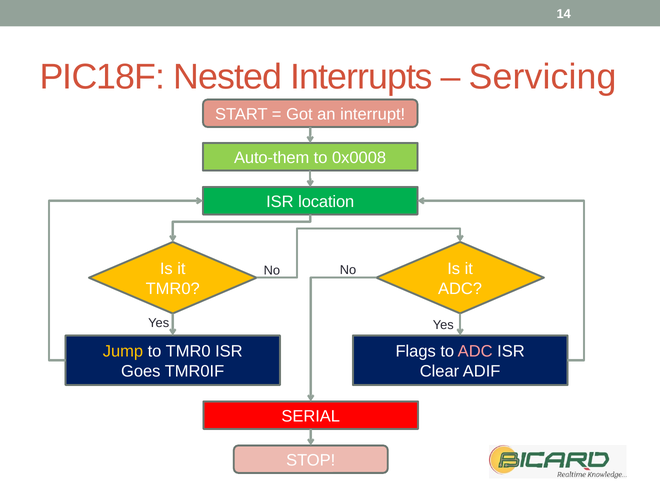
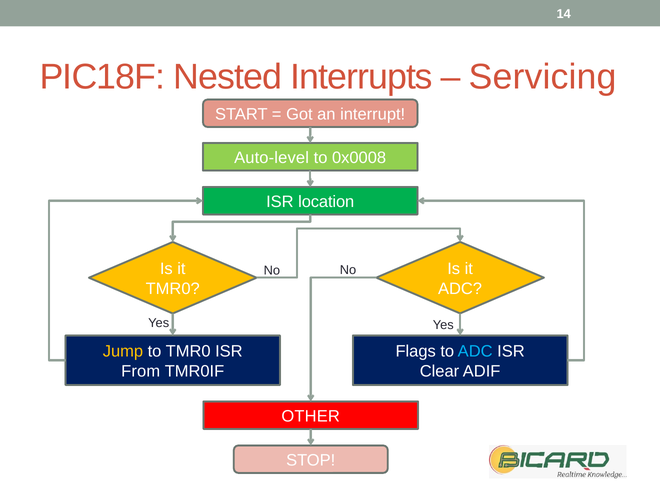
Auto-them: Auto-them -> Auto-level (272, 158)
ADC colour: pink -> light blue (475, 352)
Goes: Goes -> From (141, 371)
SERIAL: SERIAL -> OTHER (311, 416)
